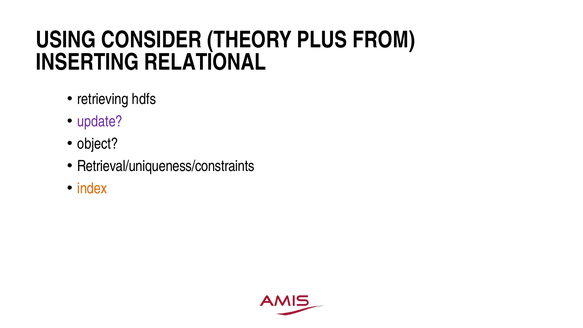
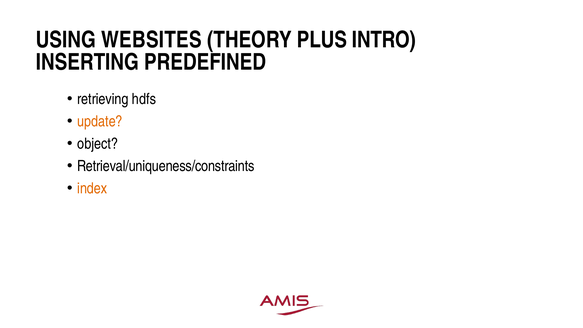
CONSIDER: CONSIDER -> WEBSITES (151, 40)
FROM: FROM -> INTRO (384, 40)
RELATIONAL: RELATIONAL -> PREDEFINED (205, 62)
update colour: purple -> orange (100, 121)
